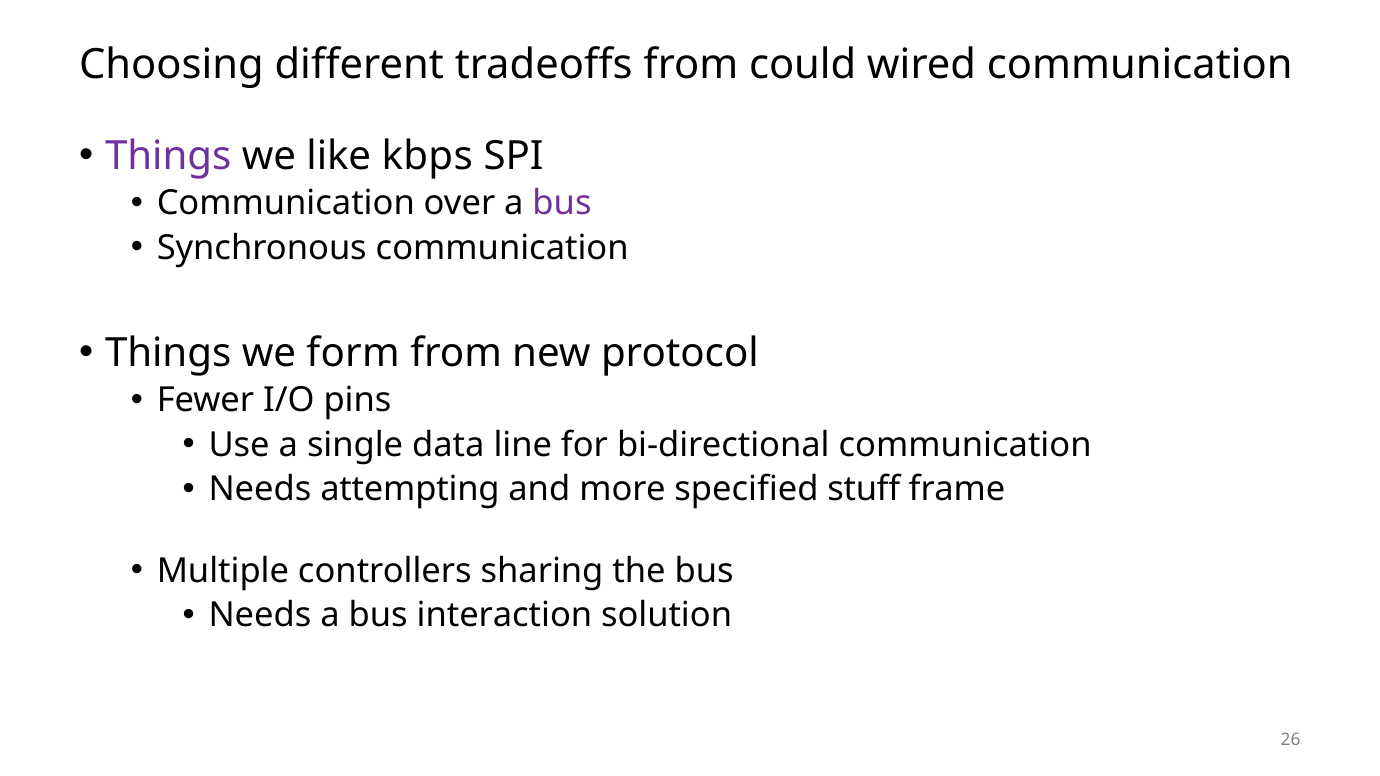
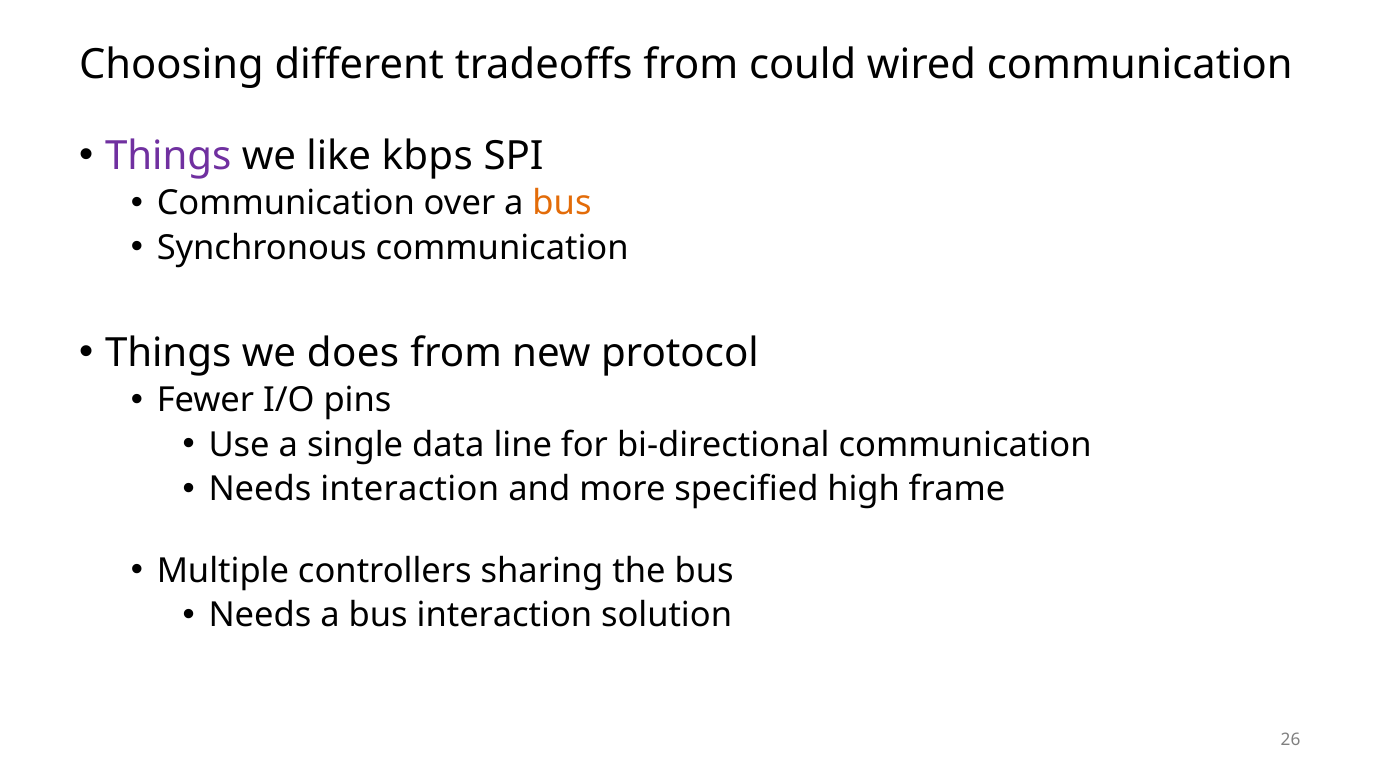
bus colour: purple -> orange (562, 204)
form: form -> does (353, 353)
Needs attempting: attempting -> interaction (410, 489)
stuff: stuff -> high (864, 489)
